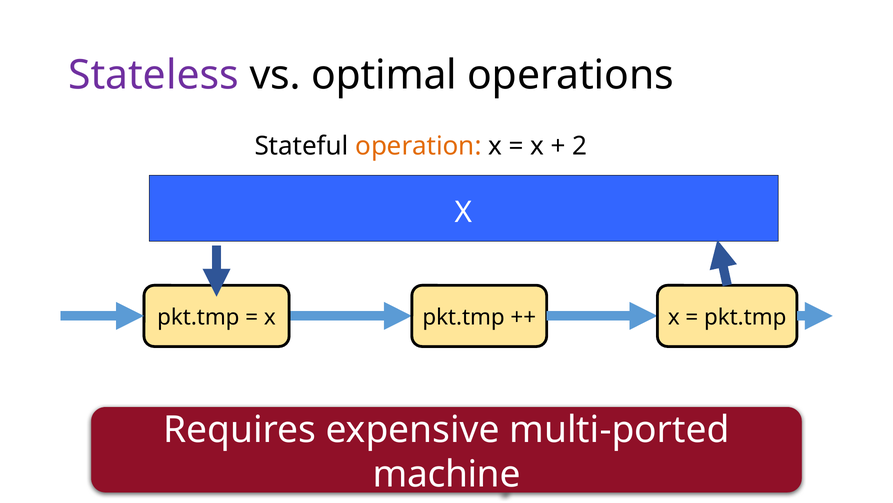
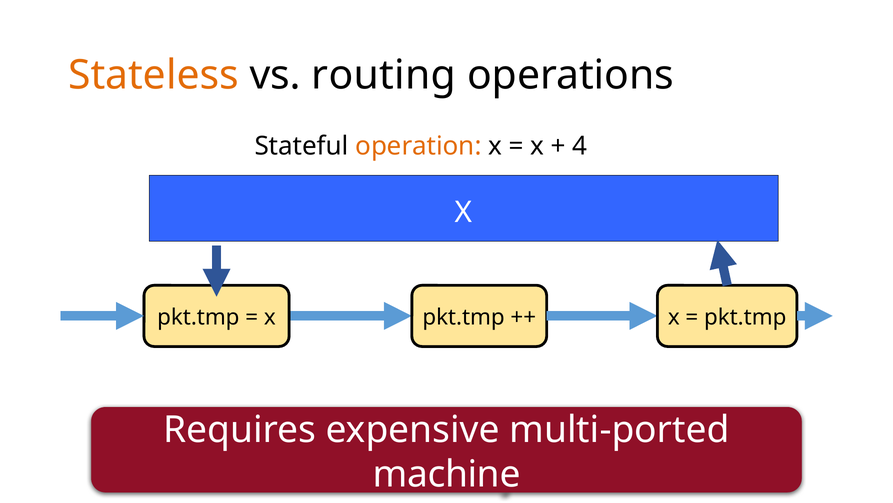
Stateless colour: purple -> orange (153, 75)
optimal: optimal -> routing (384, 75)
2: 2 -> 4 (580, 146)
